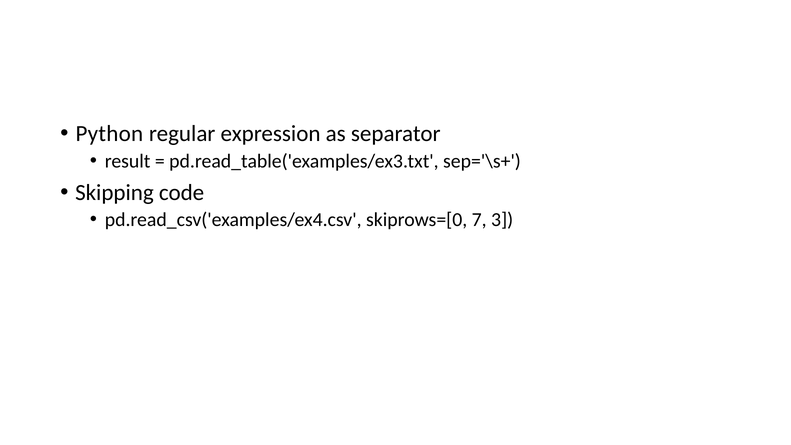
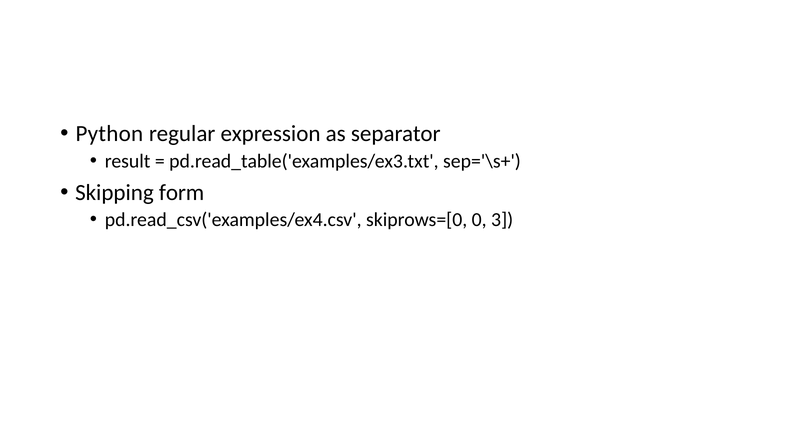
code: code -> form (182, 192)
7: 7 -> 0 (479, 220)
